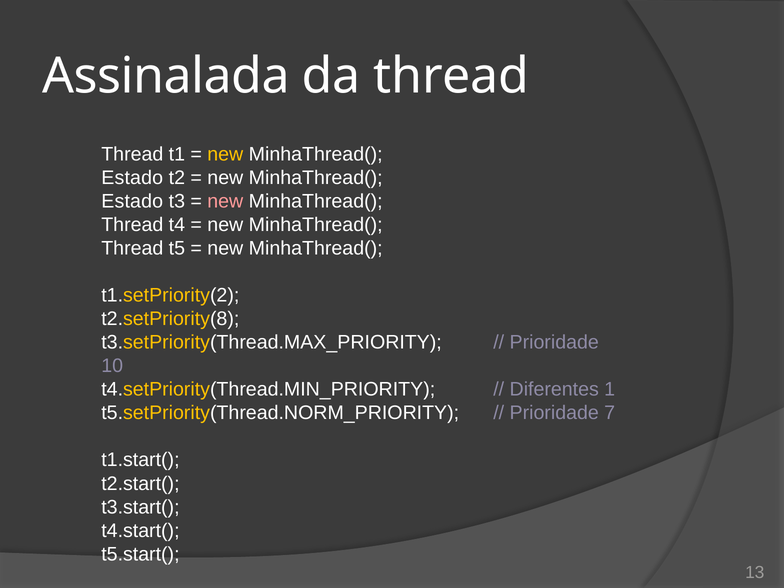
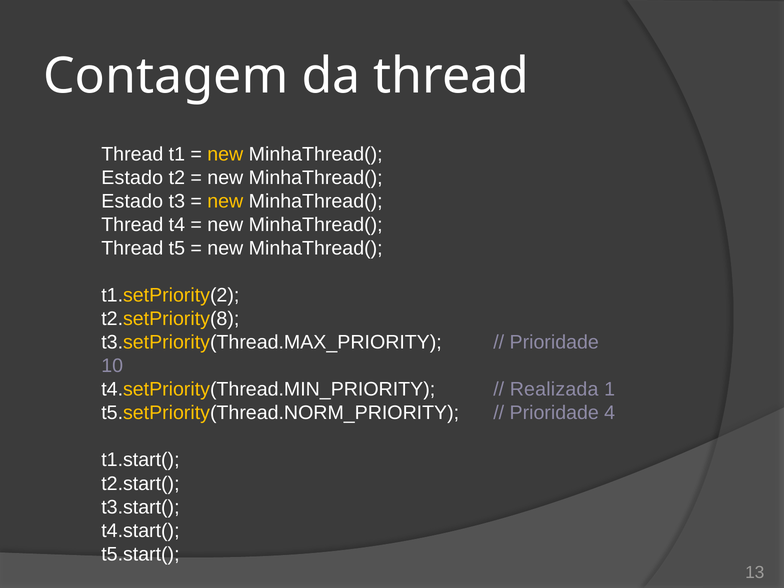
Assinalada: Assinalada -> Contagem (166, 76)
new colour: pink -> yellow (225, 201)
Diferentes: Diferentes -> Realizada (554, 389)
7: 7 -> 4 (610, 413)
